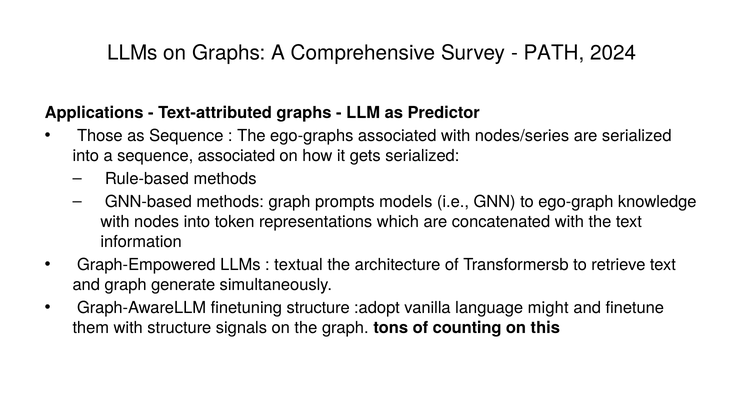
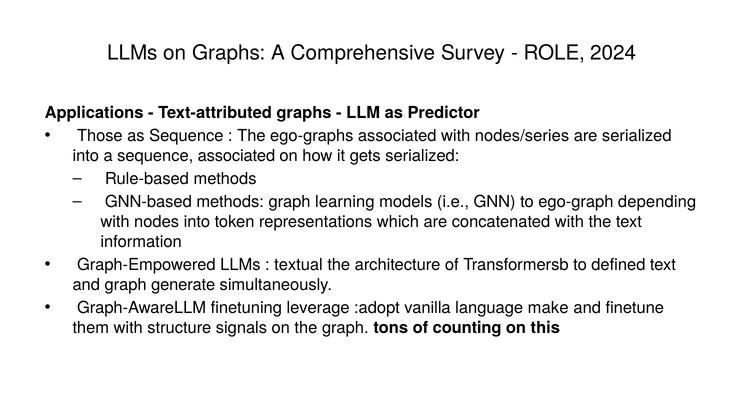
PATH: PATH -> ROLE (554, 53)
prompts: prompts -> learning (345, 202)
knowledge: knowledge -> depending (657, 202)
retrieve: retrieve -> defined (618, 264)
finetuning structure: structure -> leverage (318, 307)
might: might -> make (548, 307)
